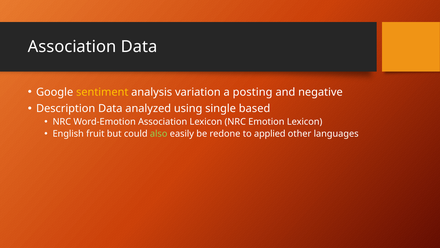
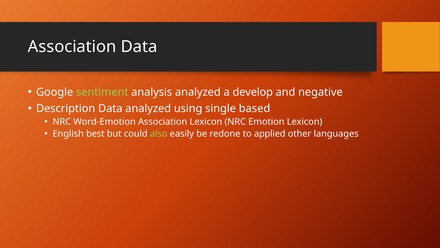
sentiment colour: yellow -> light green (102, 92)
analysis variation: variation -> analyzed (198, 92)
posting: posting -> develop (253, 92)
fruit: fruit -> best (95, 134)
